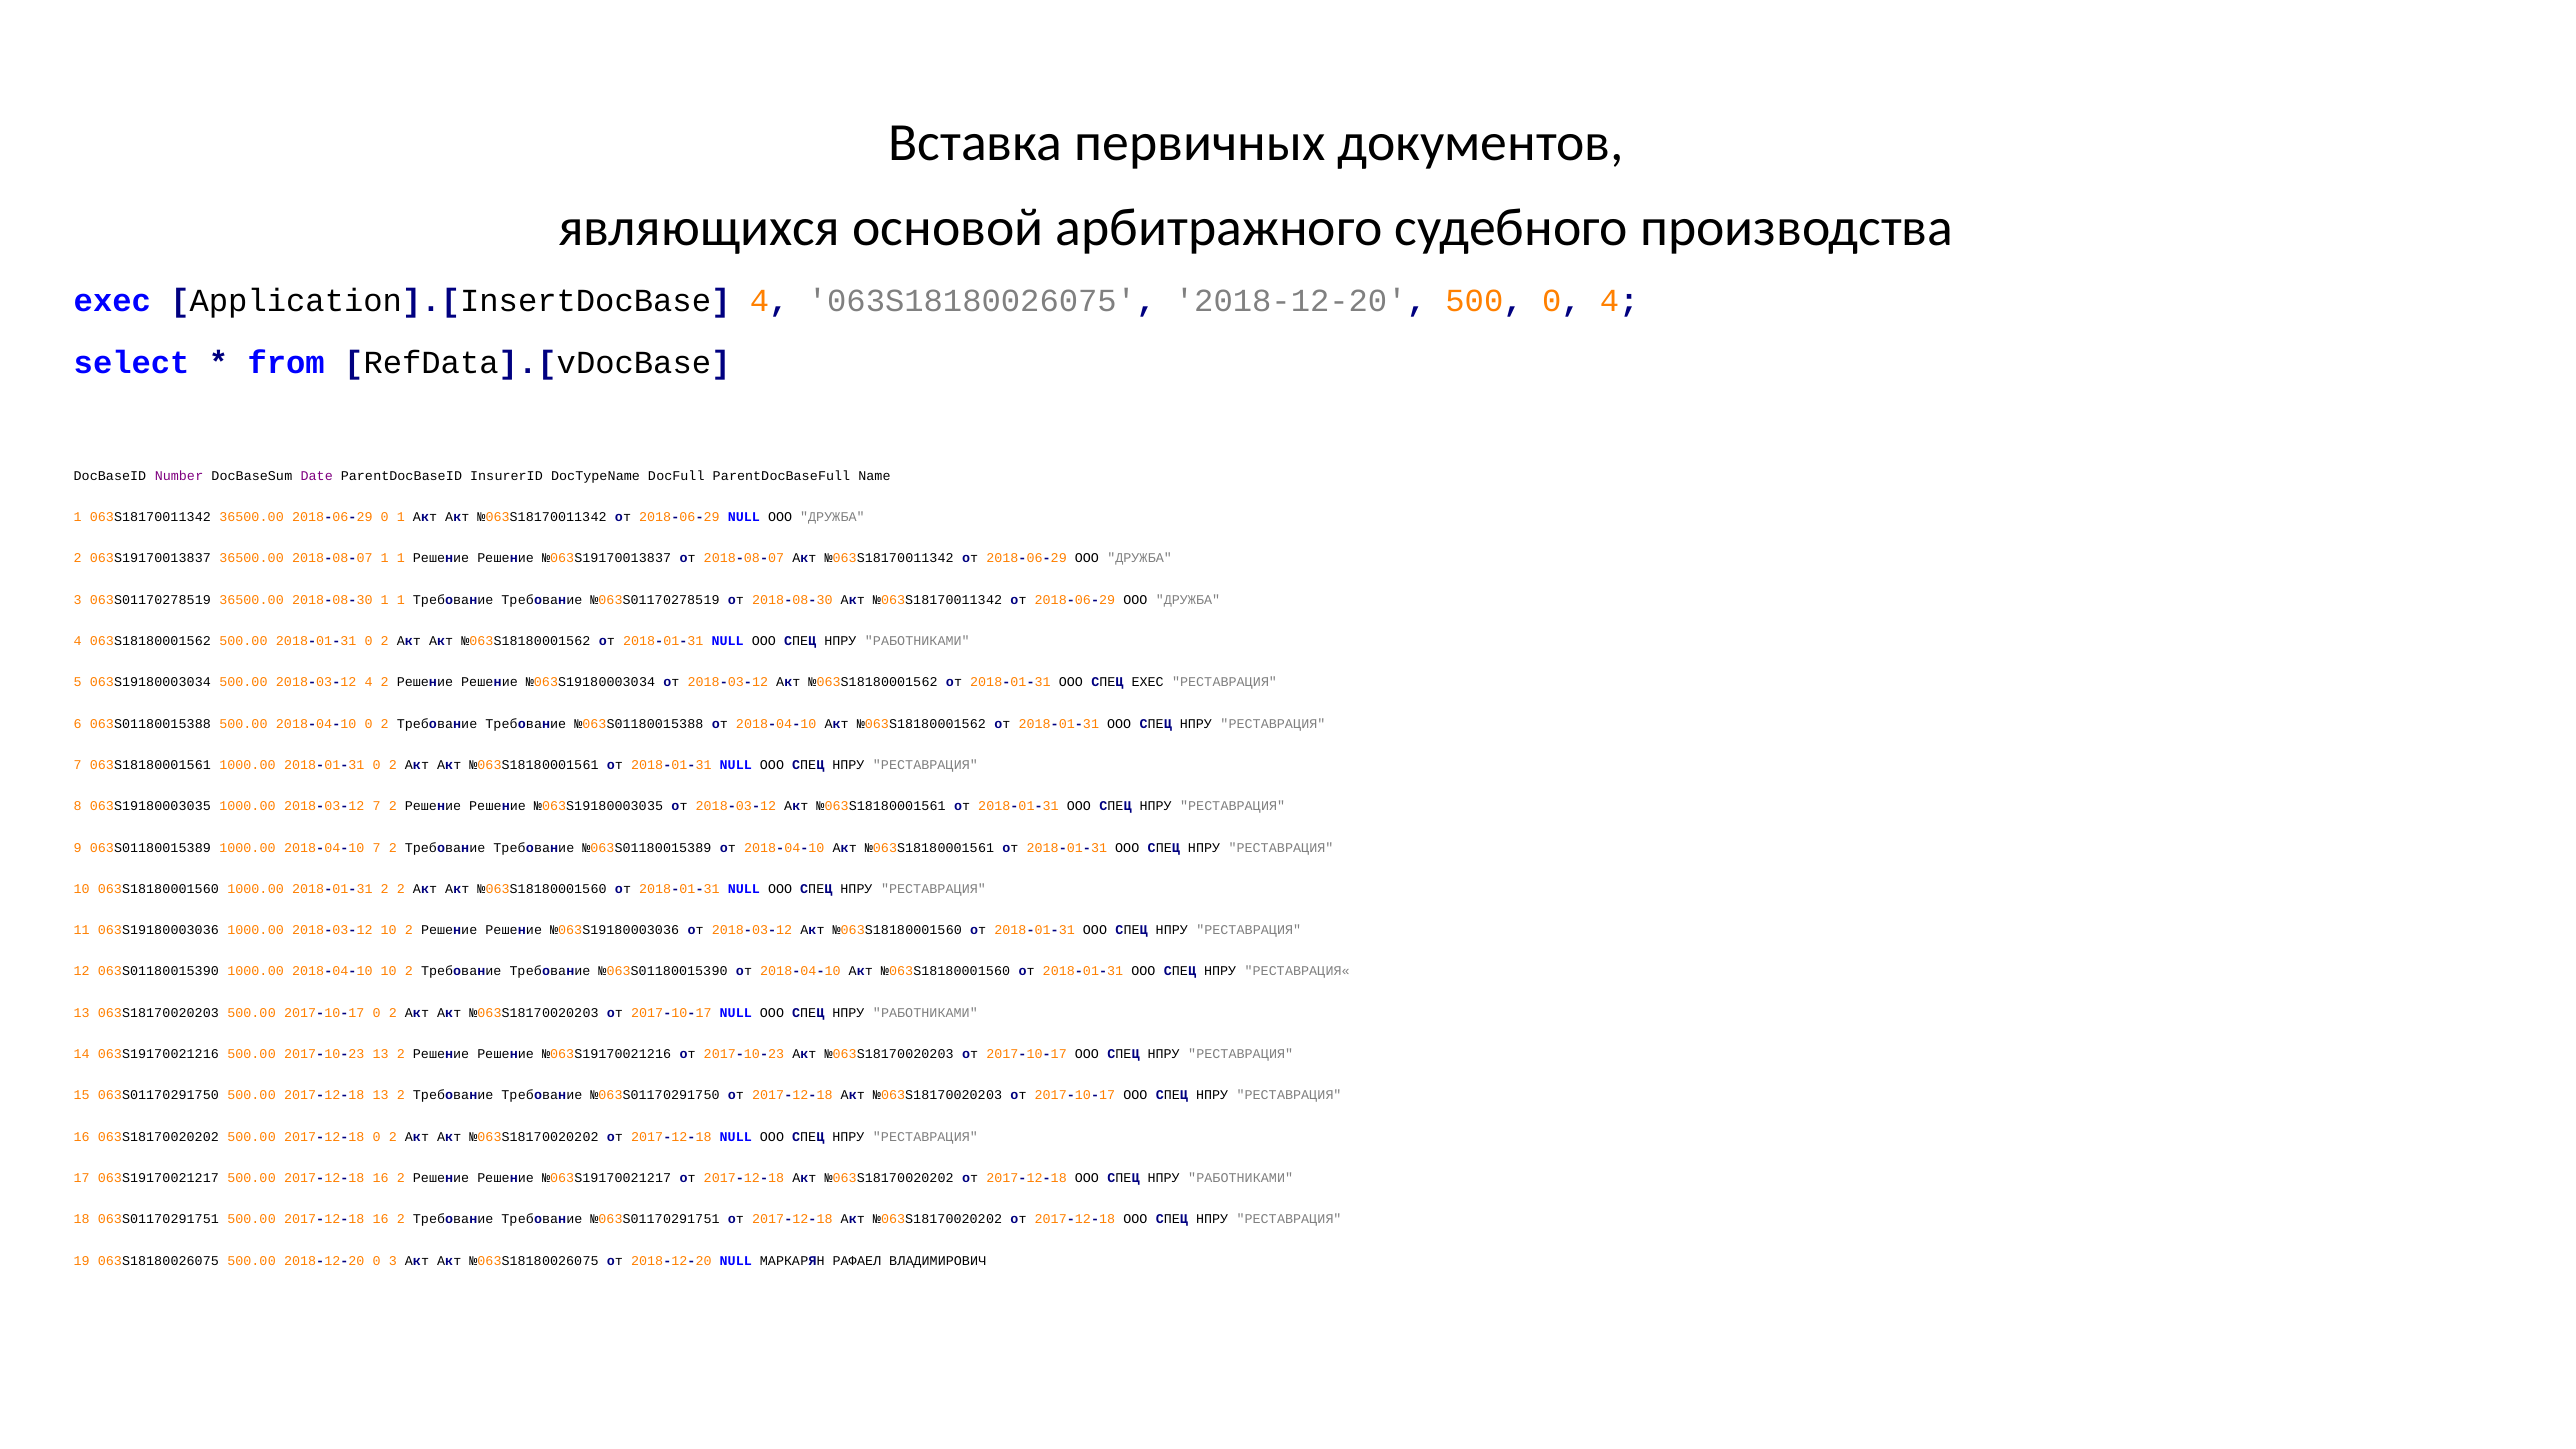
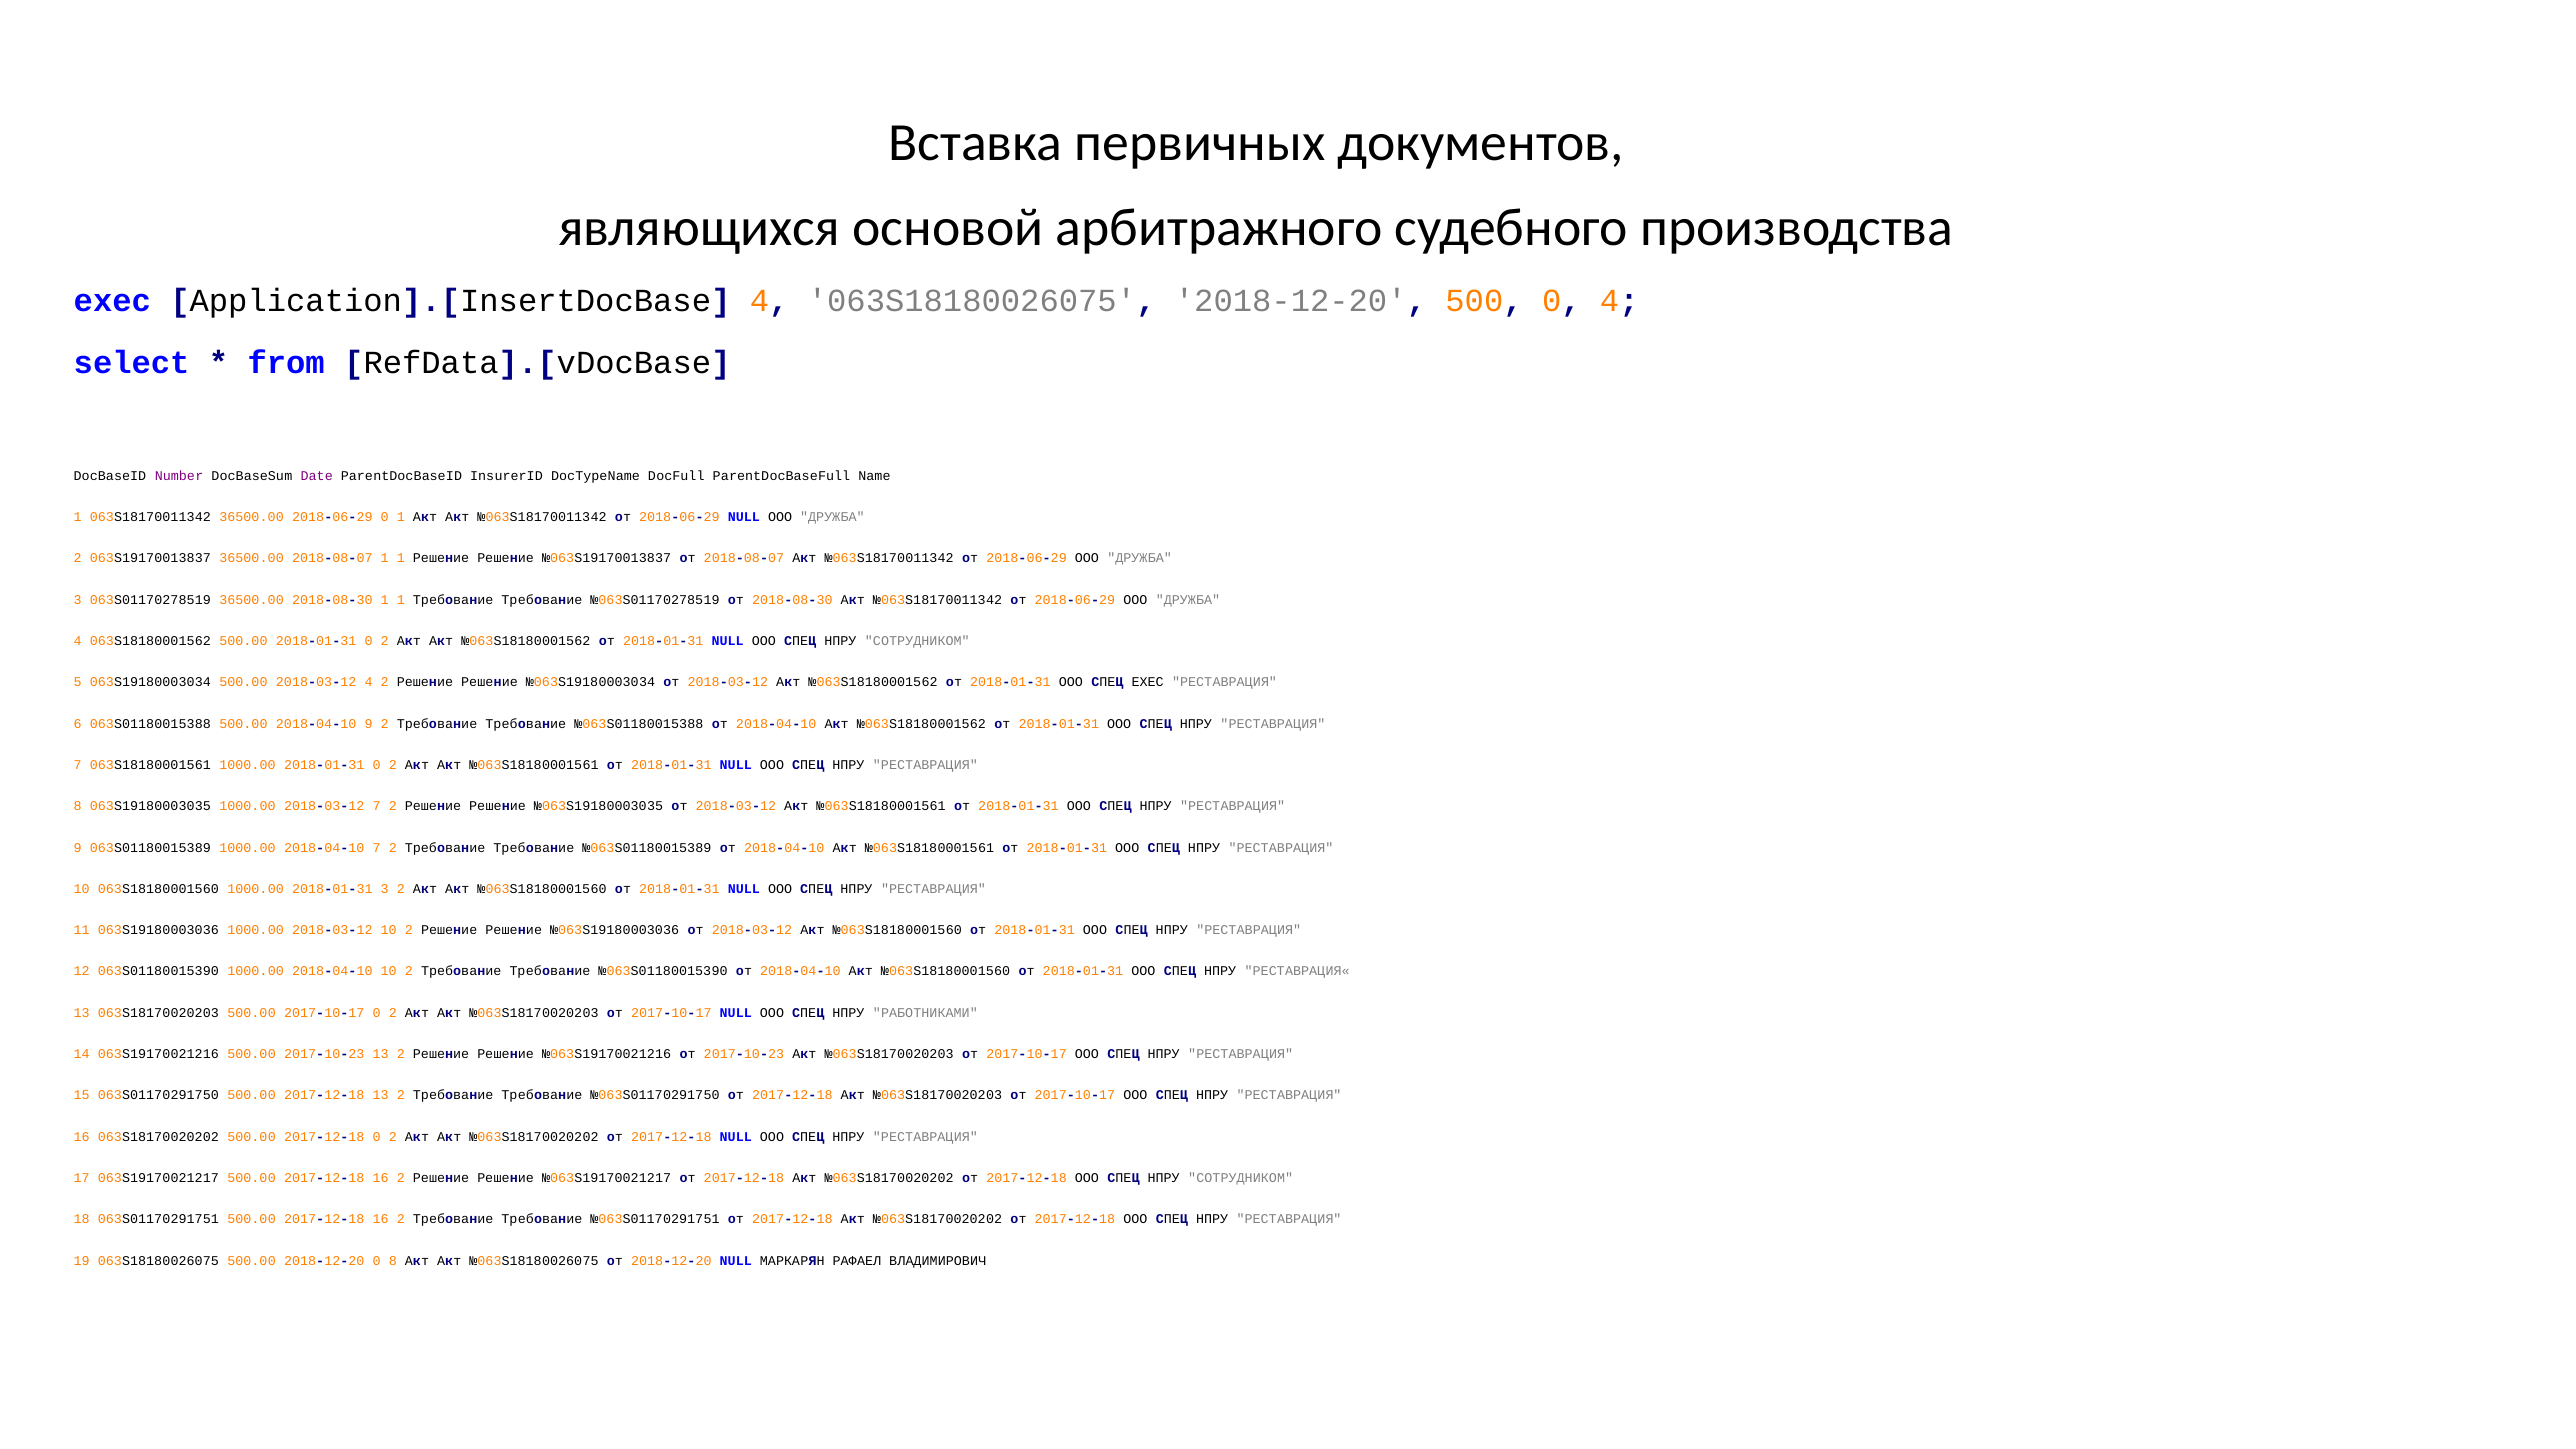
РАБОТНИКАМИ: РАБОТНИКАМИ -> СОТРУДНИКОМ (917, 641)
2018-04-10 0: 0 -> 9 (369, 724)
2018-01-31 2: 2 -> 3 (385, 889)
РАБОТНИКАМИ: РАБОТНИКАМИ -> СОТРУДНИКОМ (1241, 1178)
0 3: 3 -> 8 (393, 1261)
